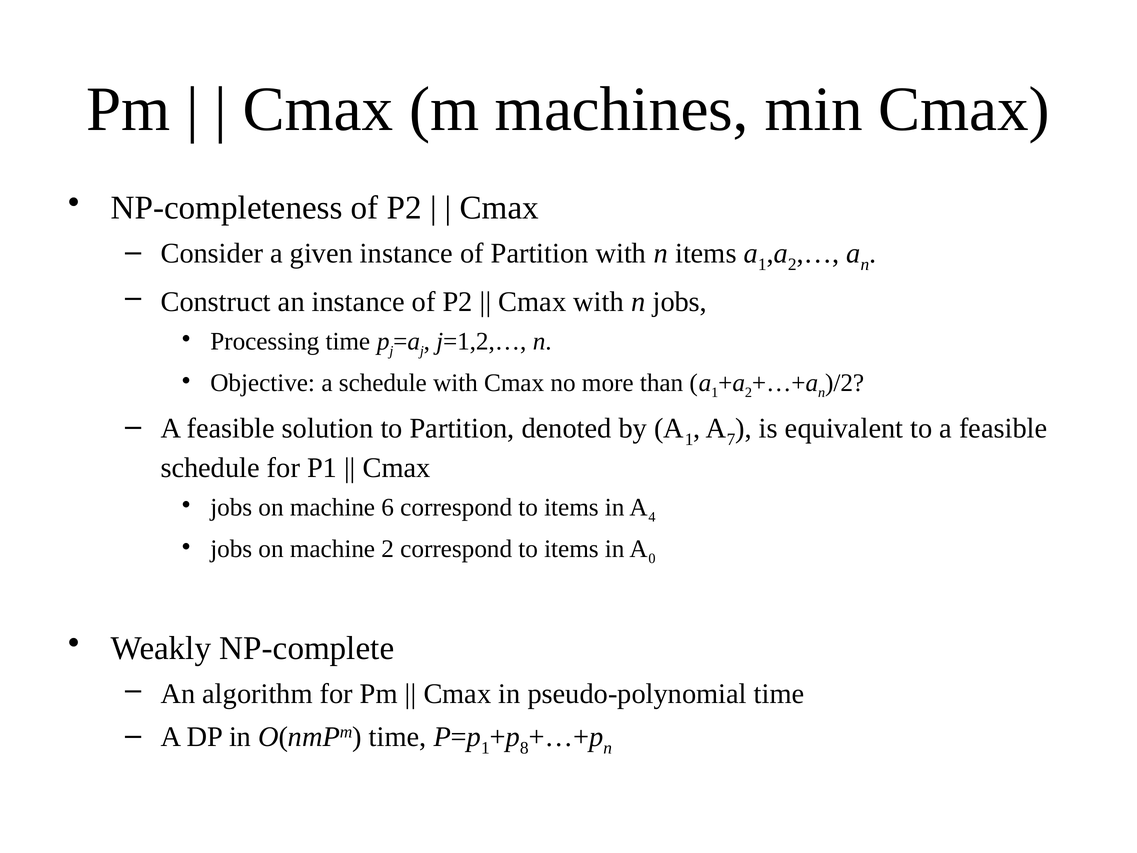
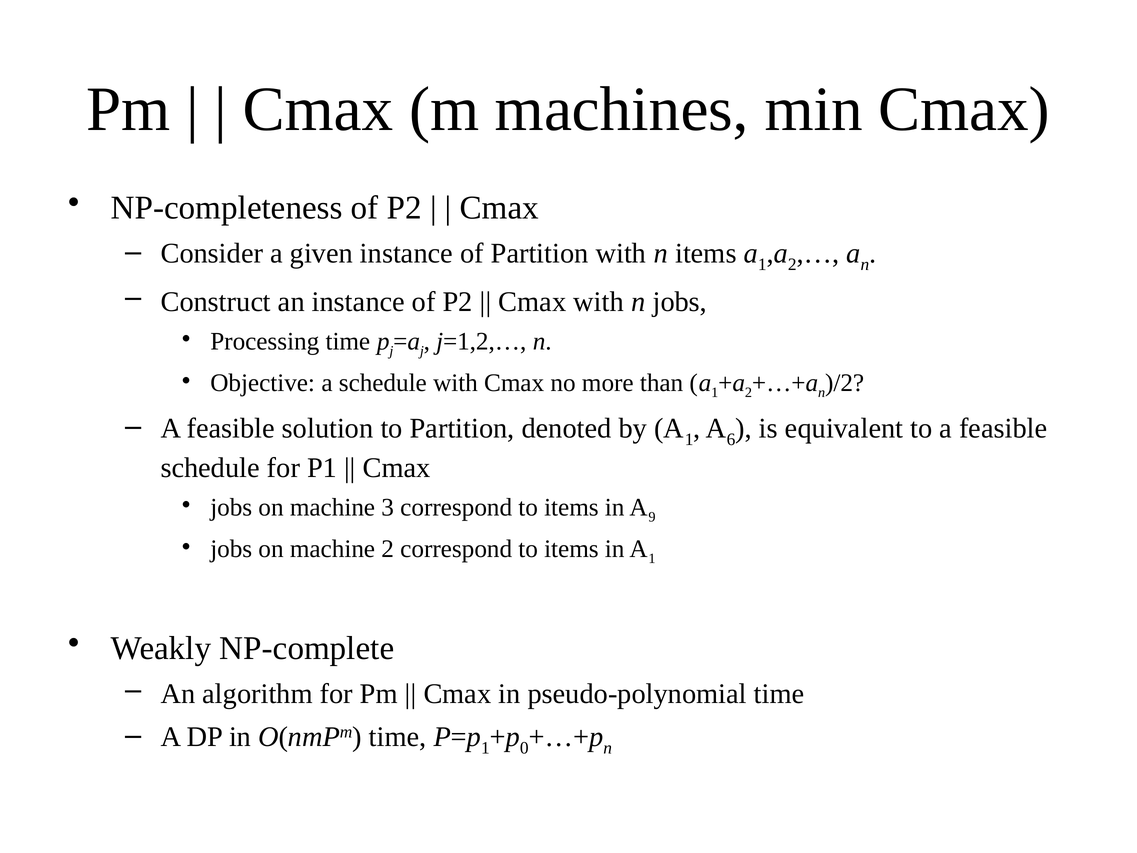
7: 7 -> 6 (731, 439)
6: 6 -> 3 (388, 507)
4: 4 -> 9 (652, 517)
in A 0: 0 -> 1 (652, 559)
8: 8 -> 0 (524, 748)
